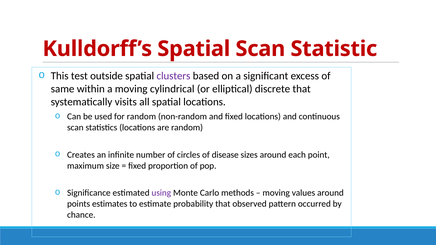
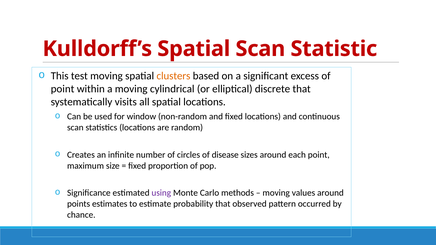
test outside: outside -> moving (106, 76)
clusters colour: purple -> orange (173, 76)
same: same -> point (63, 89)
for random: random -> window (141, 117)
